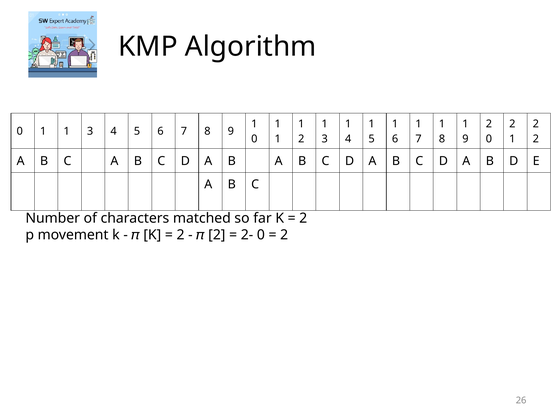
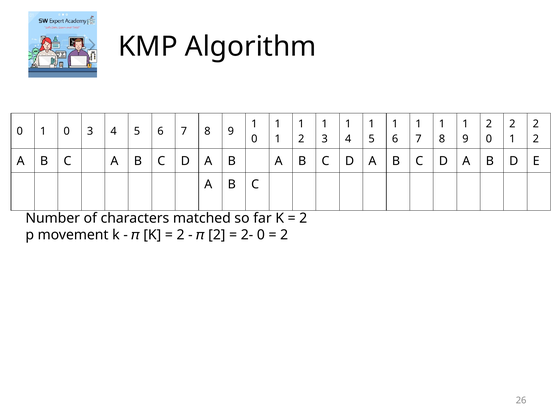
1: 1 -> 0 (67, 131)
